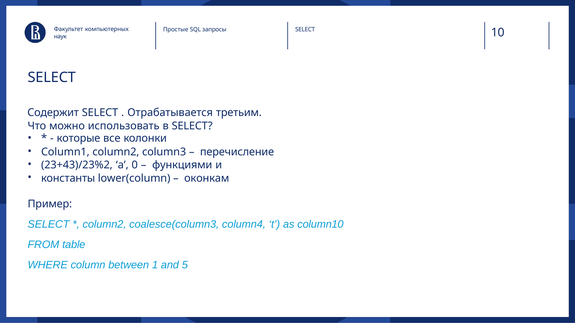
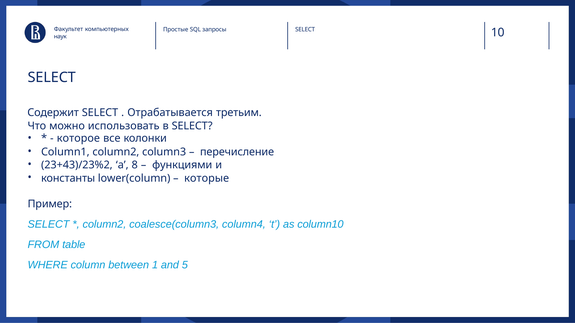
которые: которые -> которое (78, 138)
0: 0 -> 8 (135, 165)
оконкам: оконкам -> которые (207, 178)
